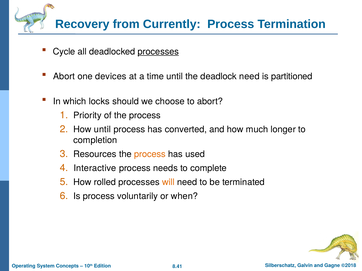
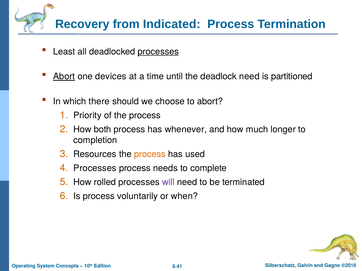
Currently: Currently -> Indicated (172, 24)
Cycle: Cycle -> Least (64, 52)
Abort underline: none -> present (64, 77)
locks: locks -> there (99, 102)
How until: until -> both (103, 130)
converted: converted -> whenever (186, 130)
Interactive: Interactive -> Processes (95, 168)
will colour: orange -> purple (168, 182)
